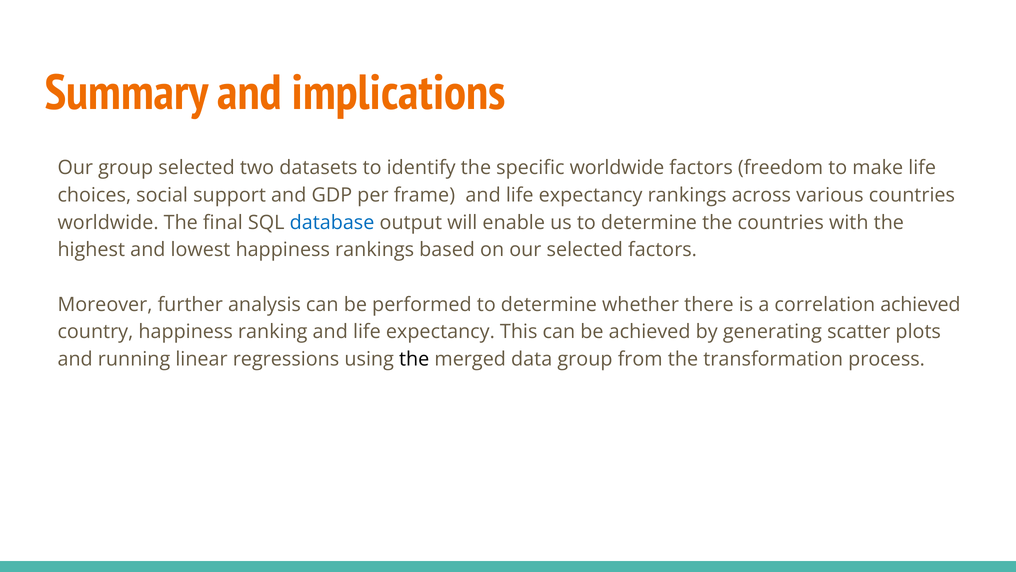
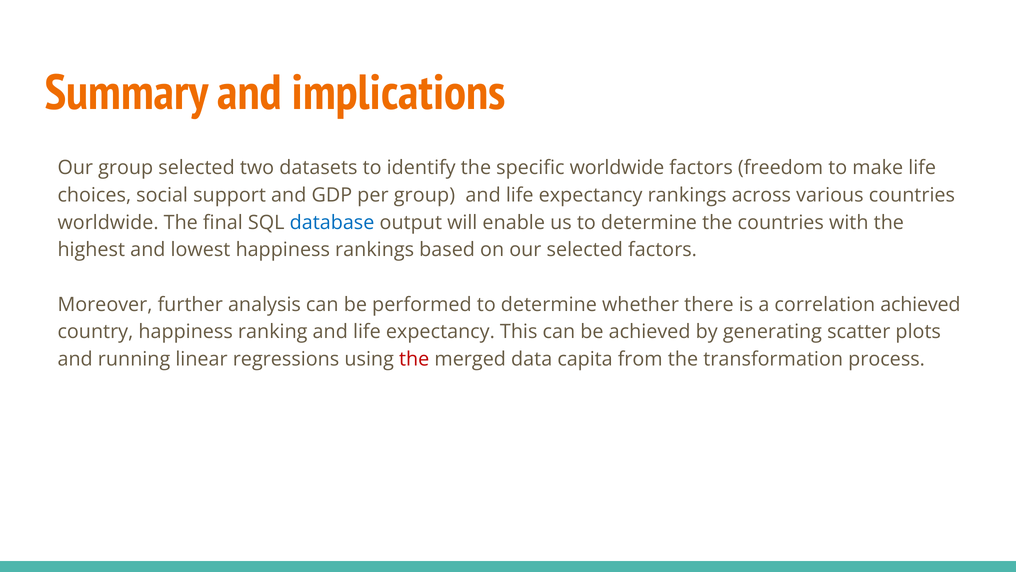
per frame: frame -> group (424, 195)
the colour: black -> red (414, 359)
data group: group -> capita (585, 359)
